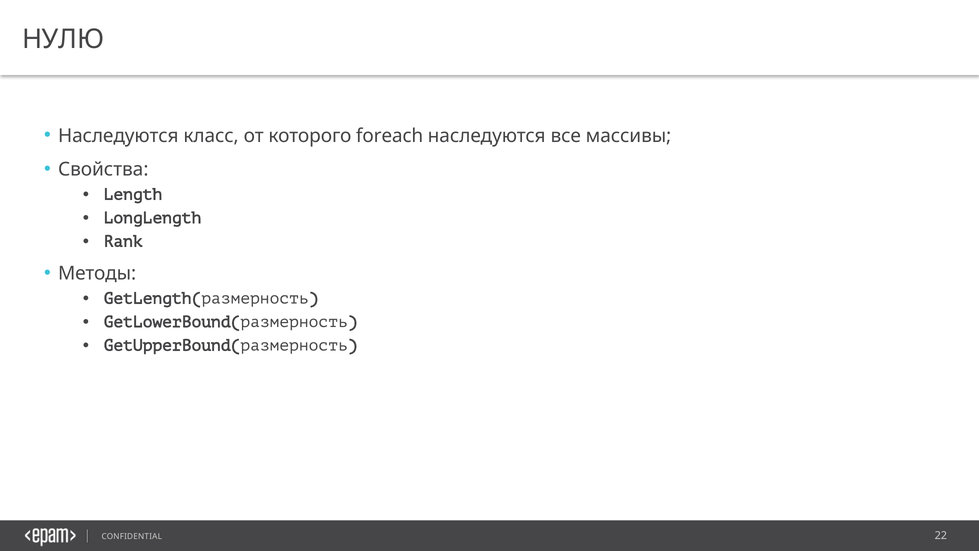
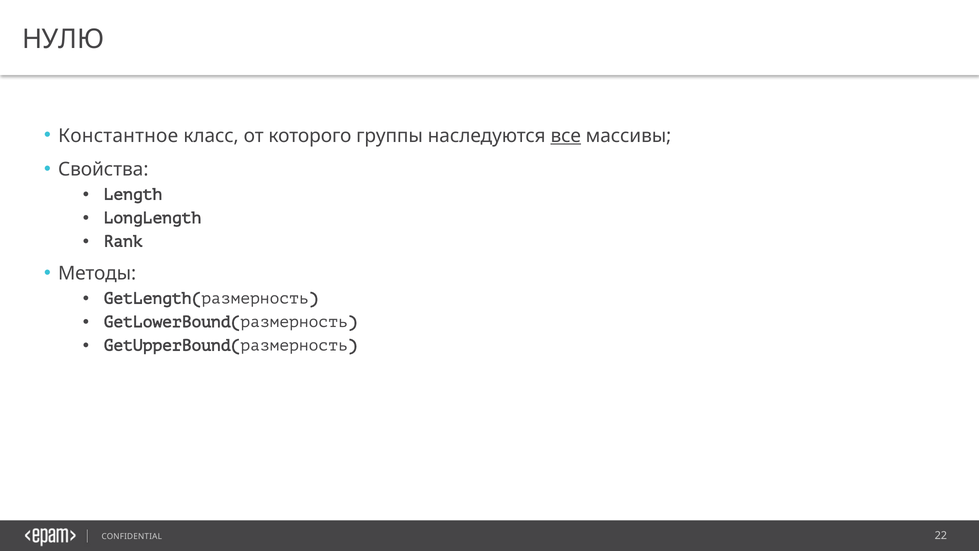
Наследуются: Наследуются -> Константное (118, 136)
foreach: foreach -> группы (390, 136)
все underline: none -> present (566, 136)
